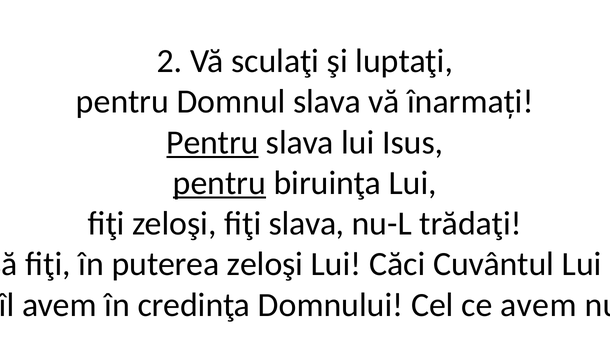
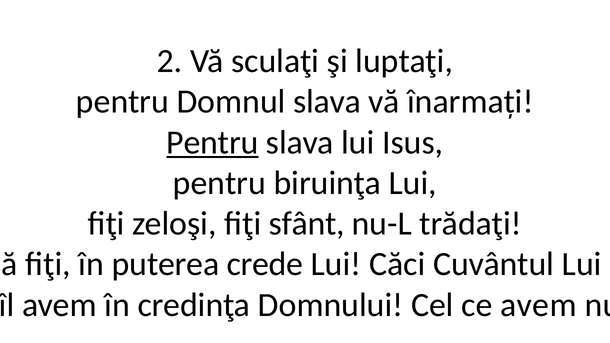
pentru underline: present -> none (219, 183)
fiţi slava: slava -> sfânt (307, 224)
puterea zeloşi: zeloşi -> crede (265, 264)
